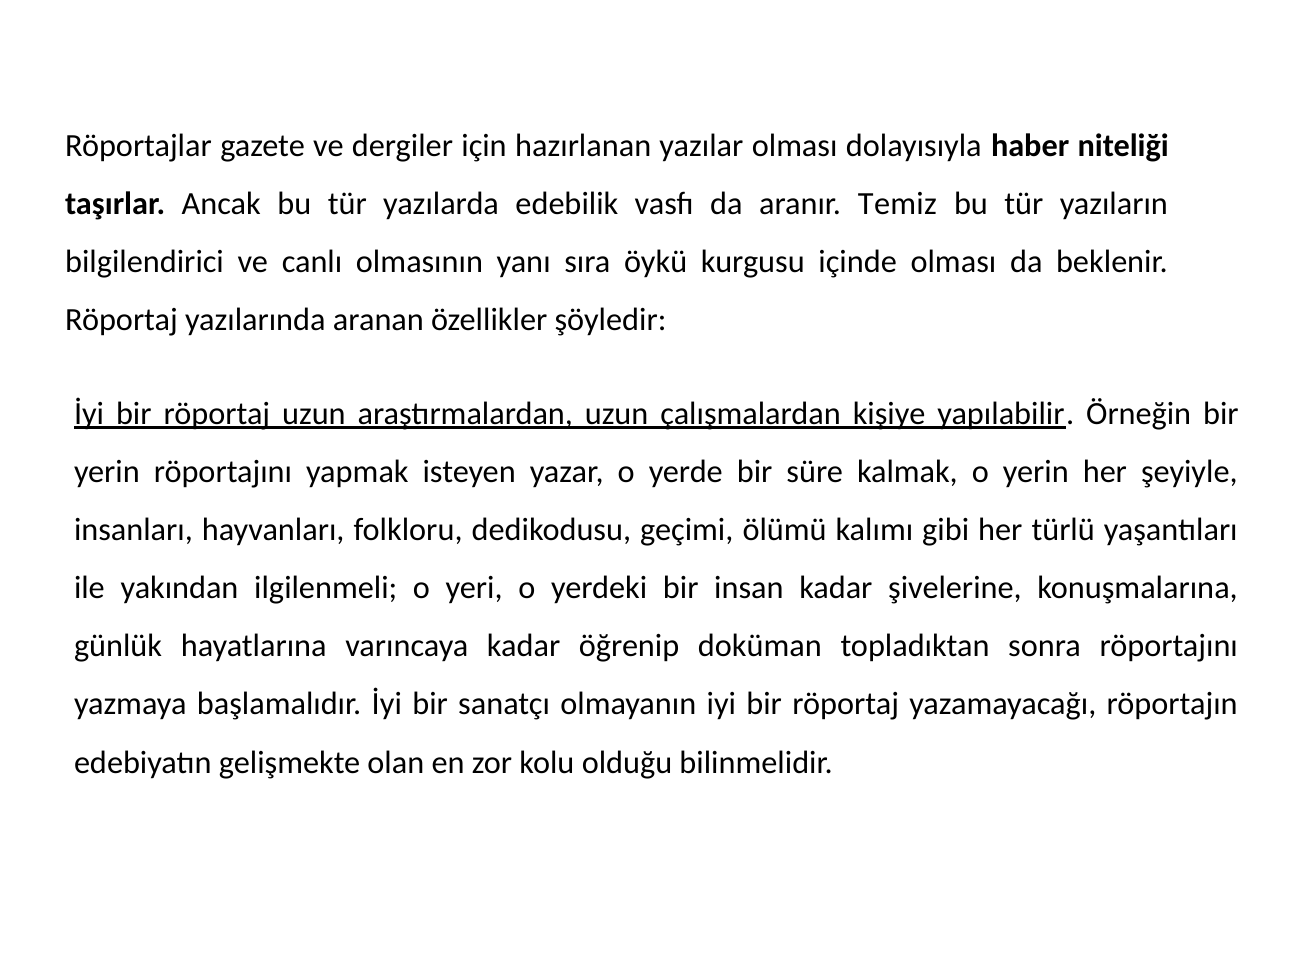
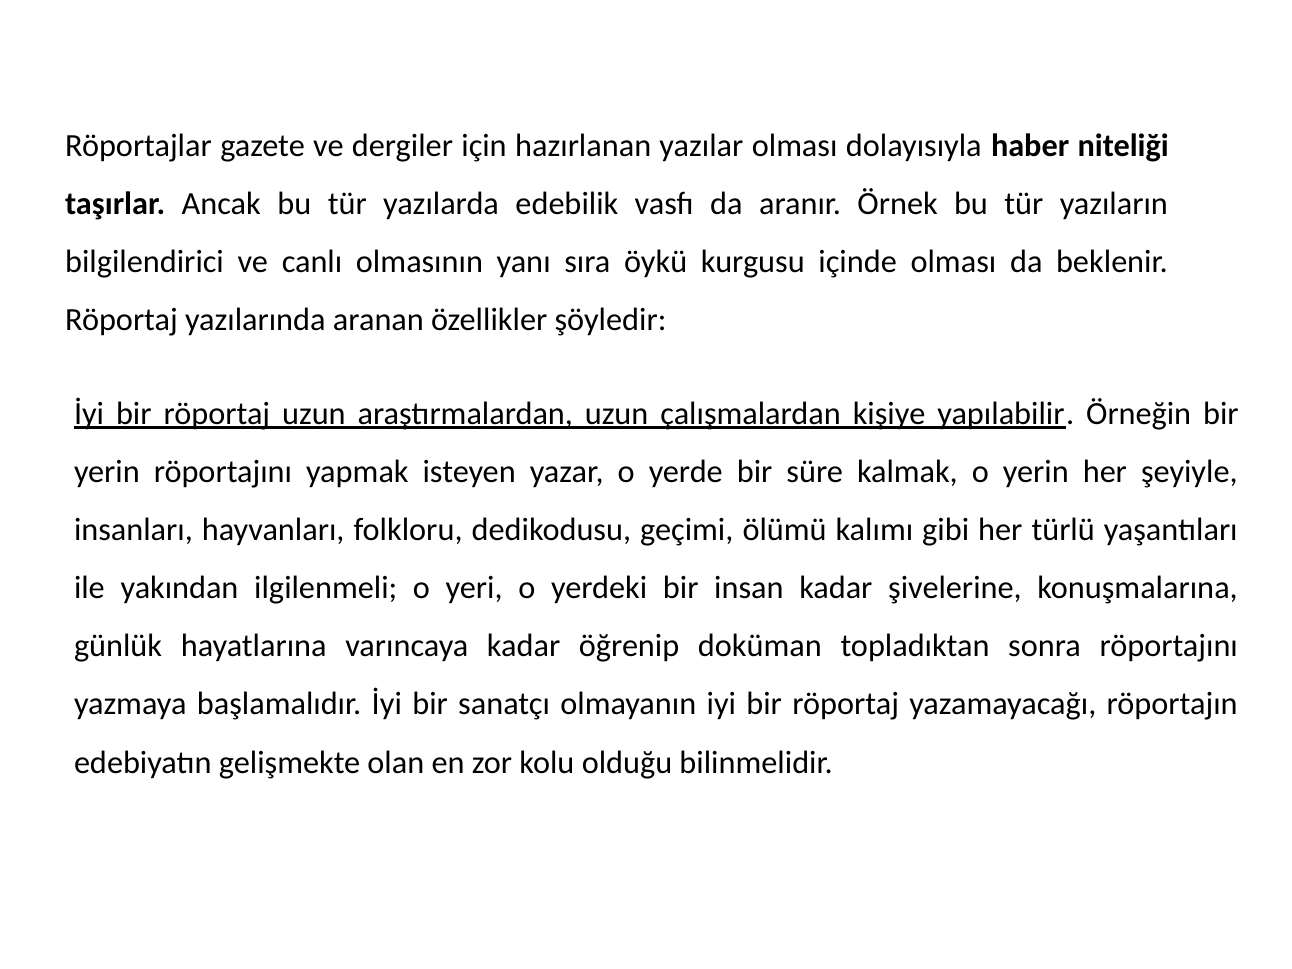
Temiz: Temiz -> Örnek (898, 204)
